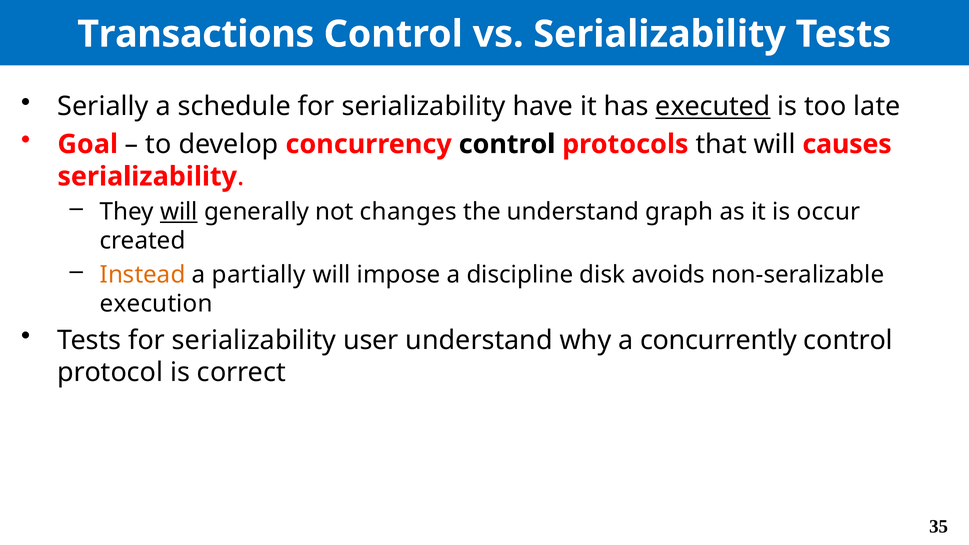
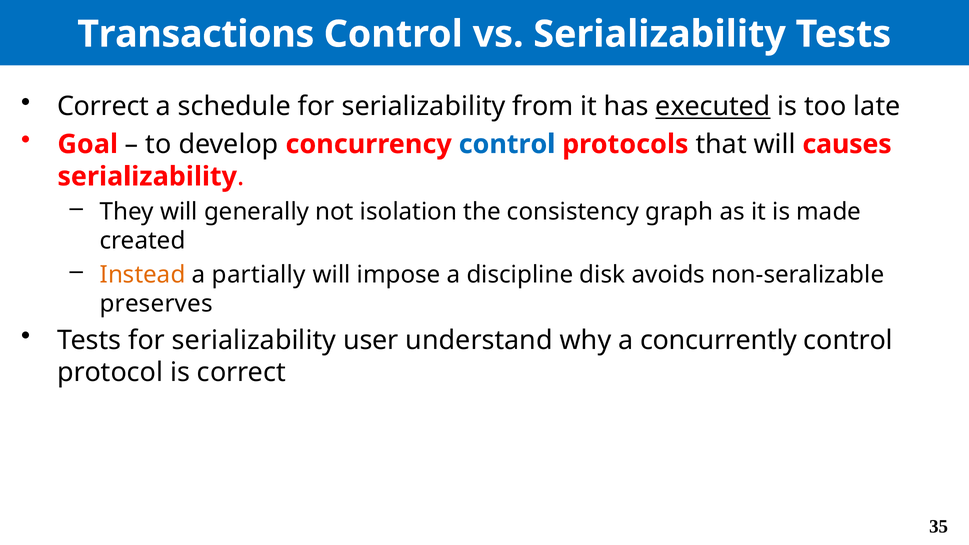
Serially: Serially -> Correct (103, 107)
have: have -> from (543, 107)
control colour: black -> blue (507, 144)
will underline: present -> none (179, 212)
changes: changes -> isolation (408, 212)
the understand: understand -> consistency (573, 212)
occur: occur -> made (829, 212)
execution: execution -> preserves (156, 304)
